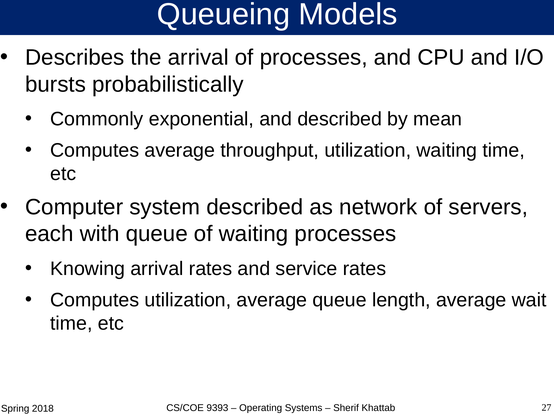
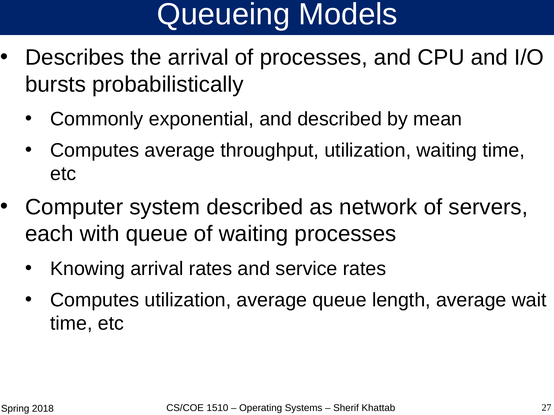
9393: 9393 -> 1510 (217, 408)
